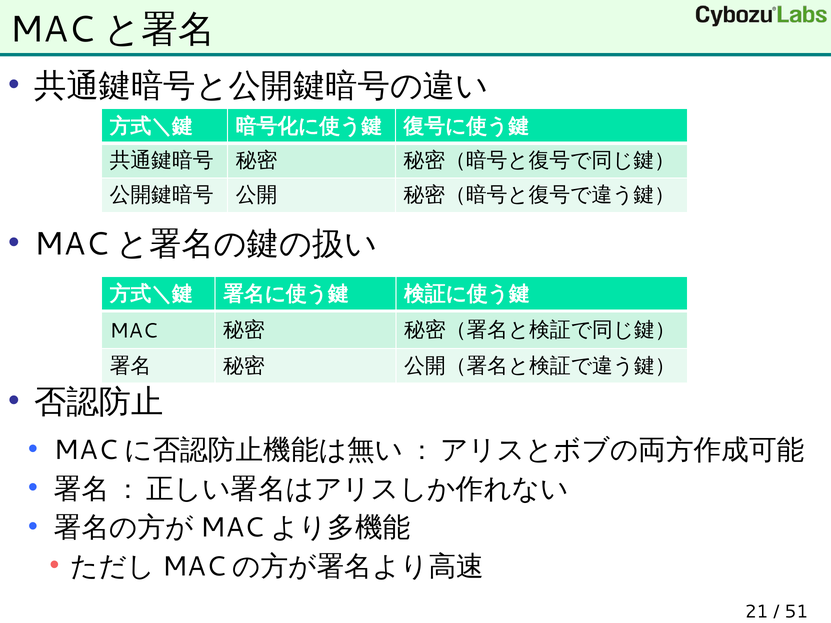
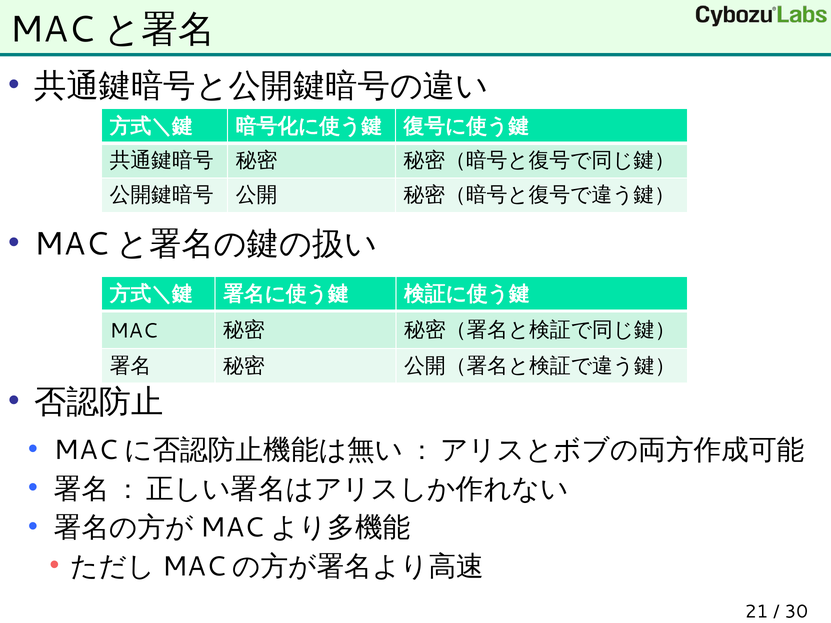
51: 51 -> 30 (796, 612)
